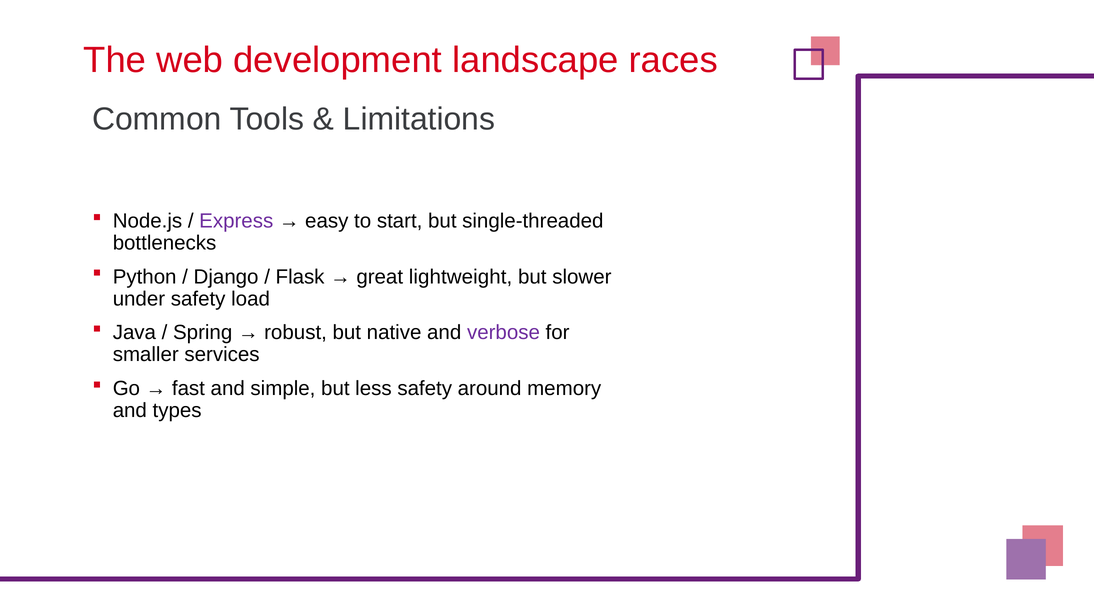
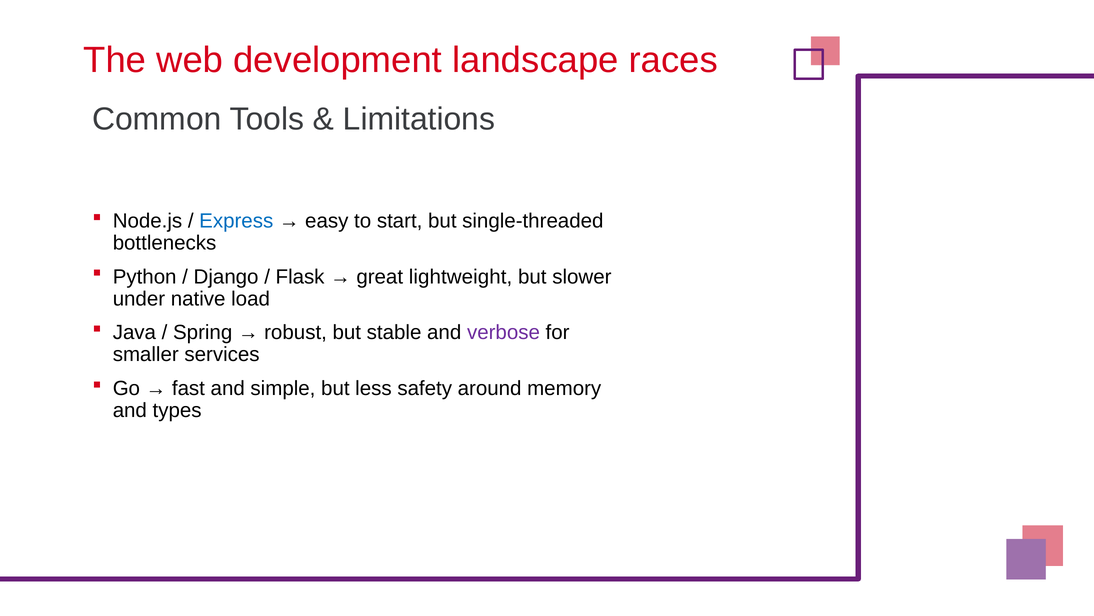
Express colour: purple -> blue (236, 221)
under safety: safety -> native (198, 299)
native: native -> stable (394, 332)
